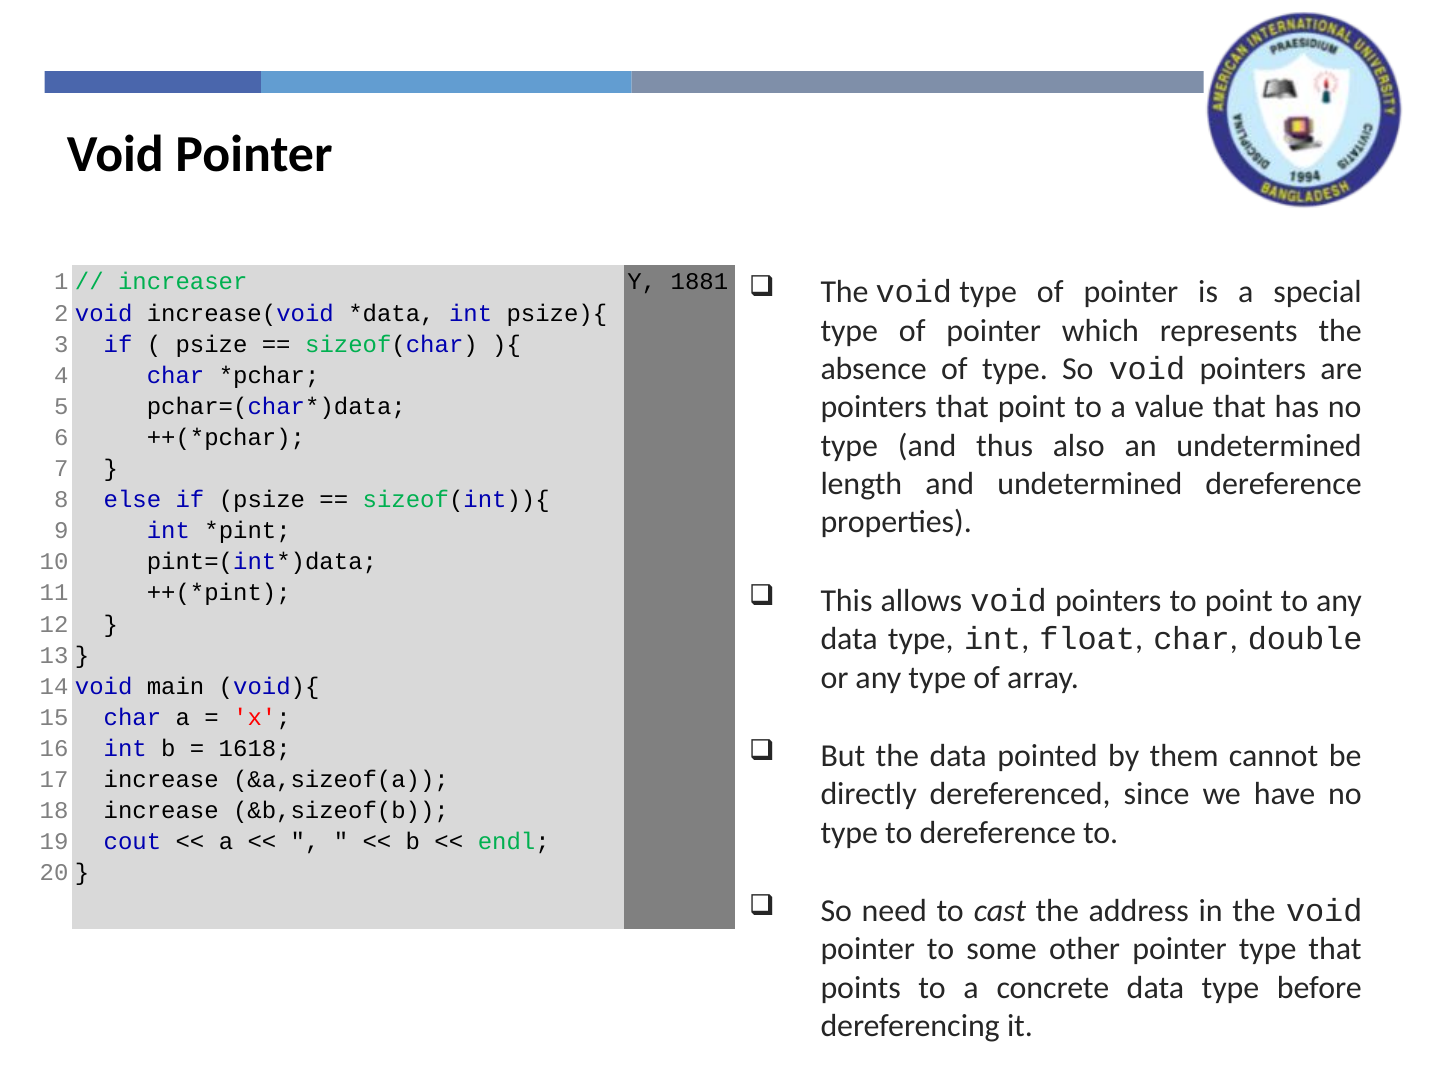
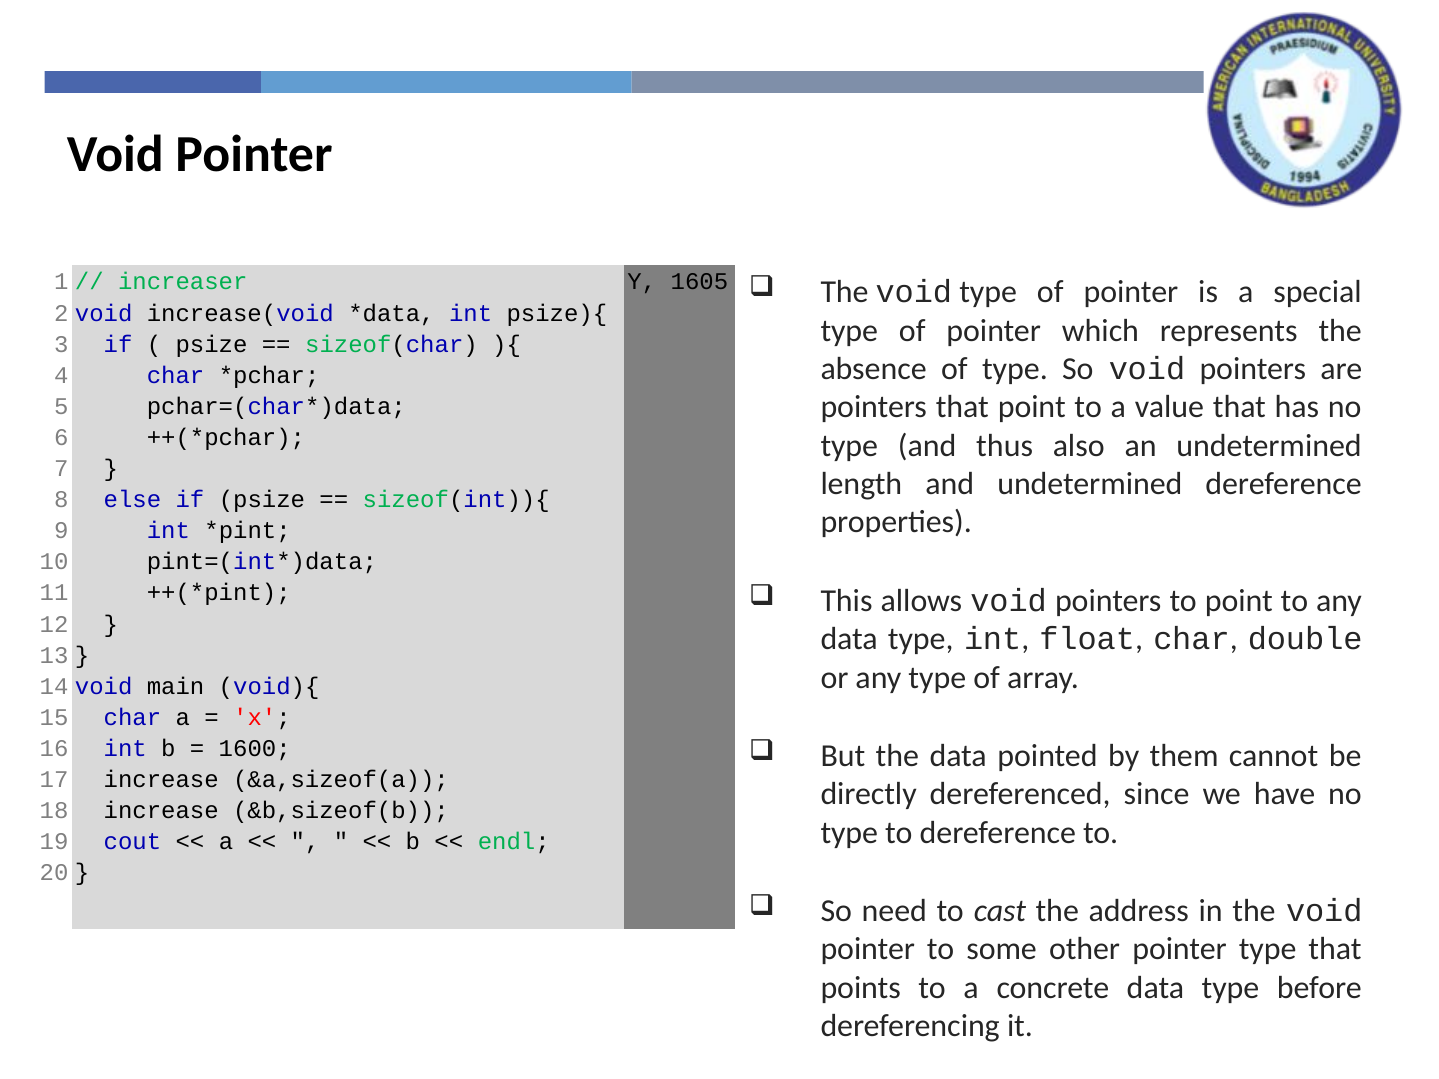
1881: 1881 -> 1605 (699, 282)
1618: 1618 -> 1600 (255, 749)
